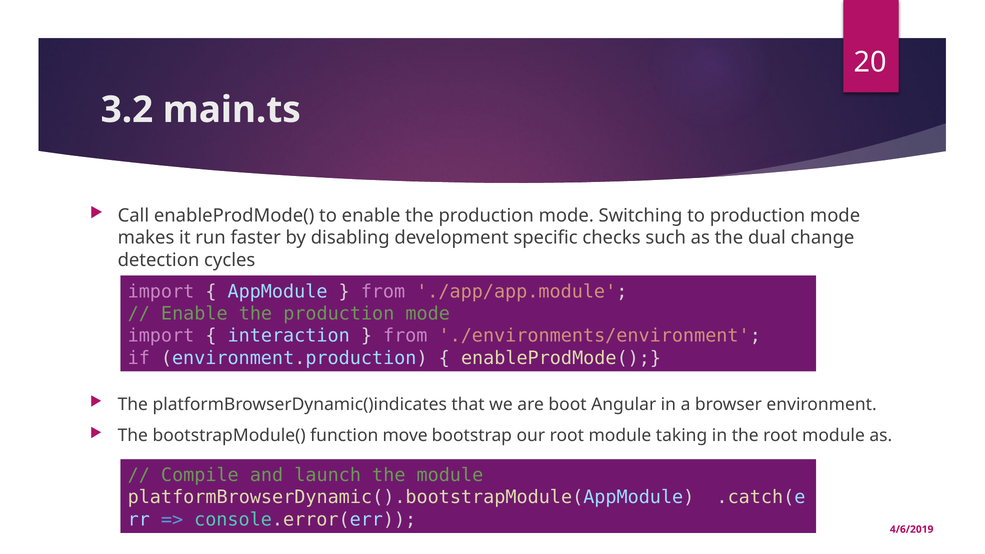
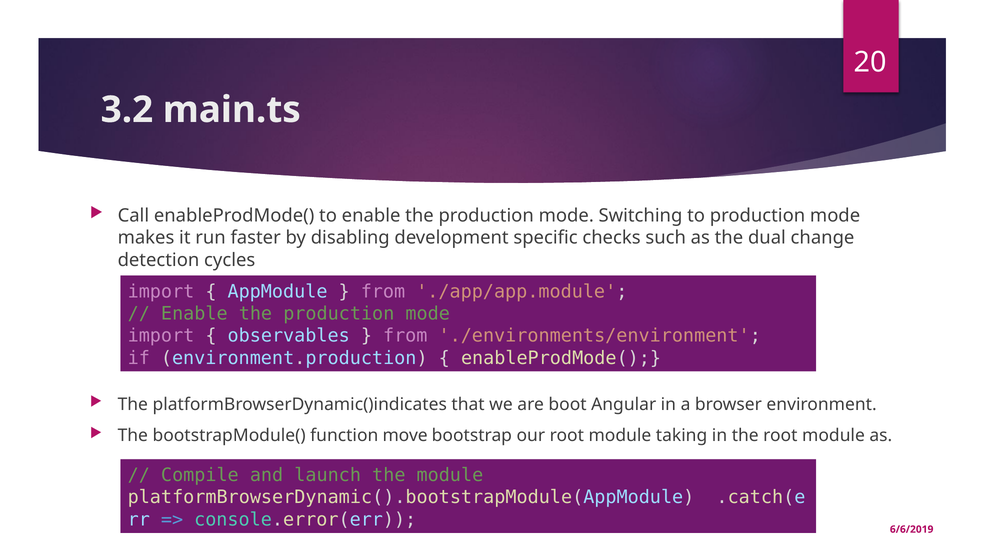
interaction: interaction -> observables (289, 336)
4/6/2019: 4/6/2019 -> 6/6/2019 (912, 529)
